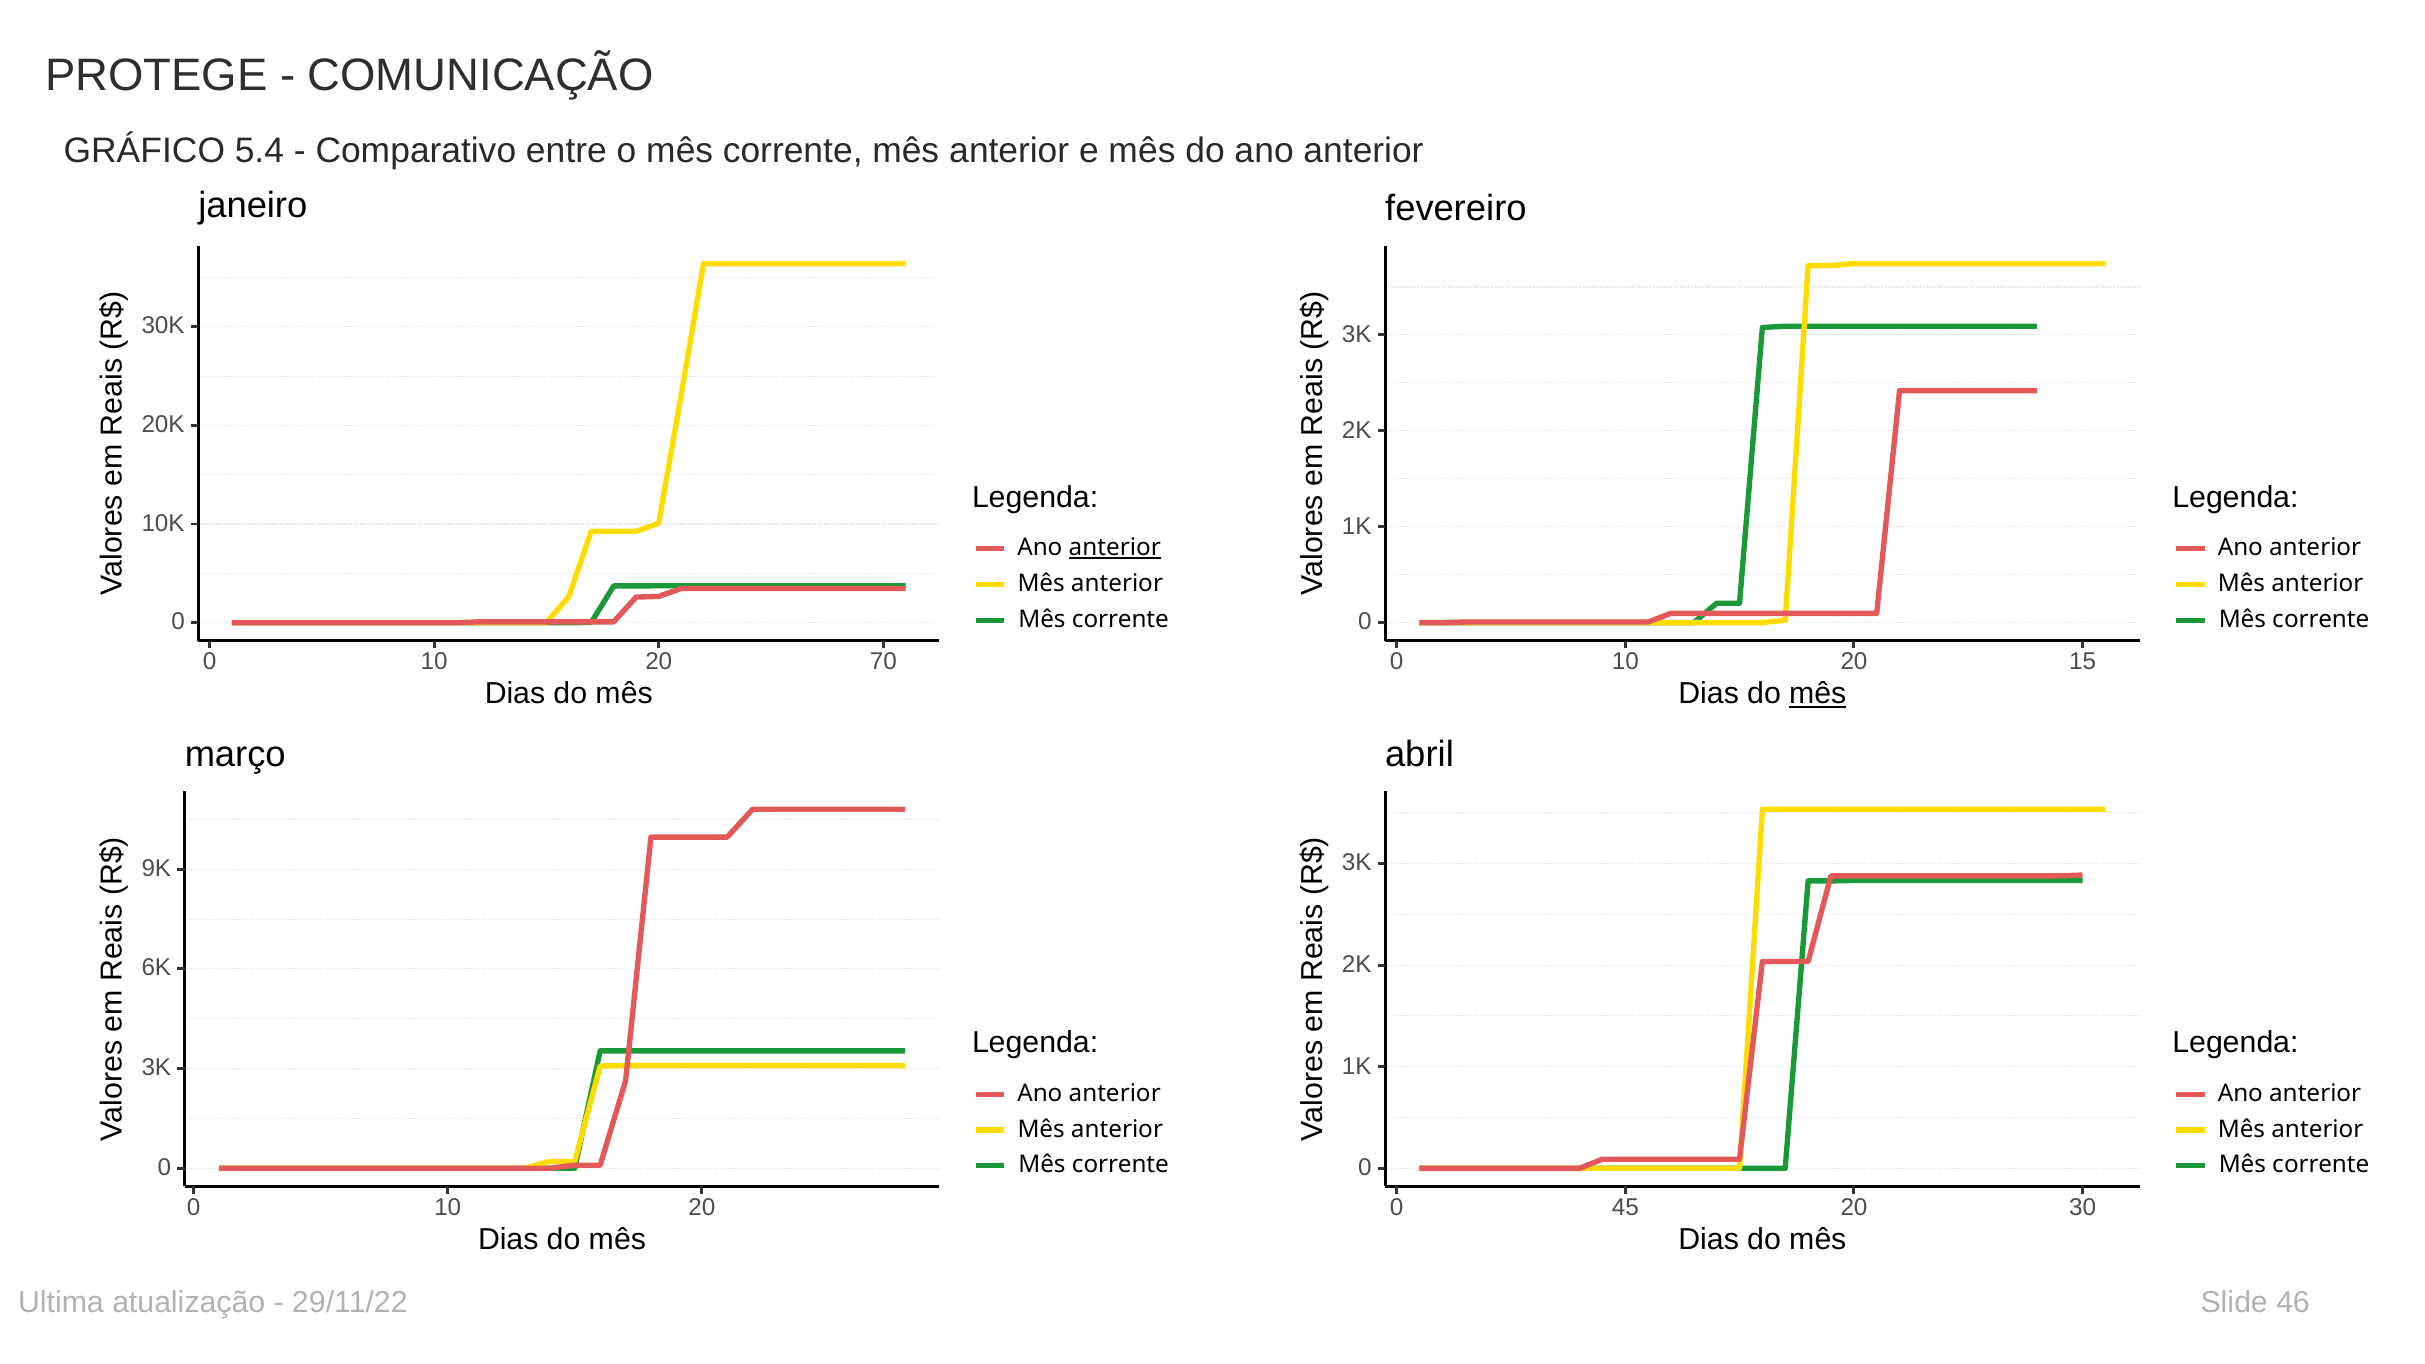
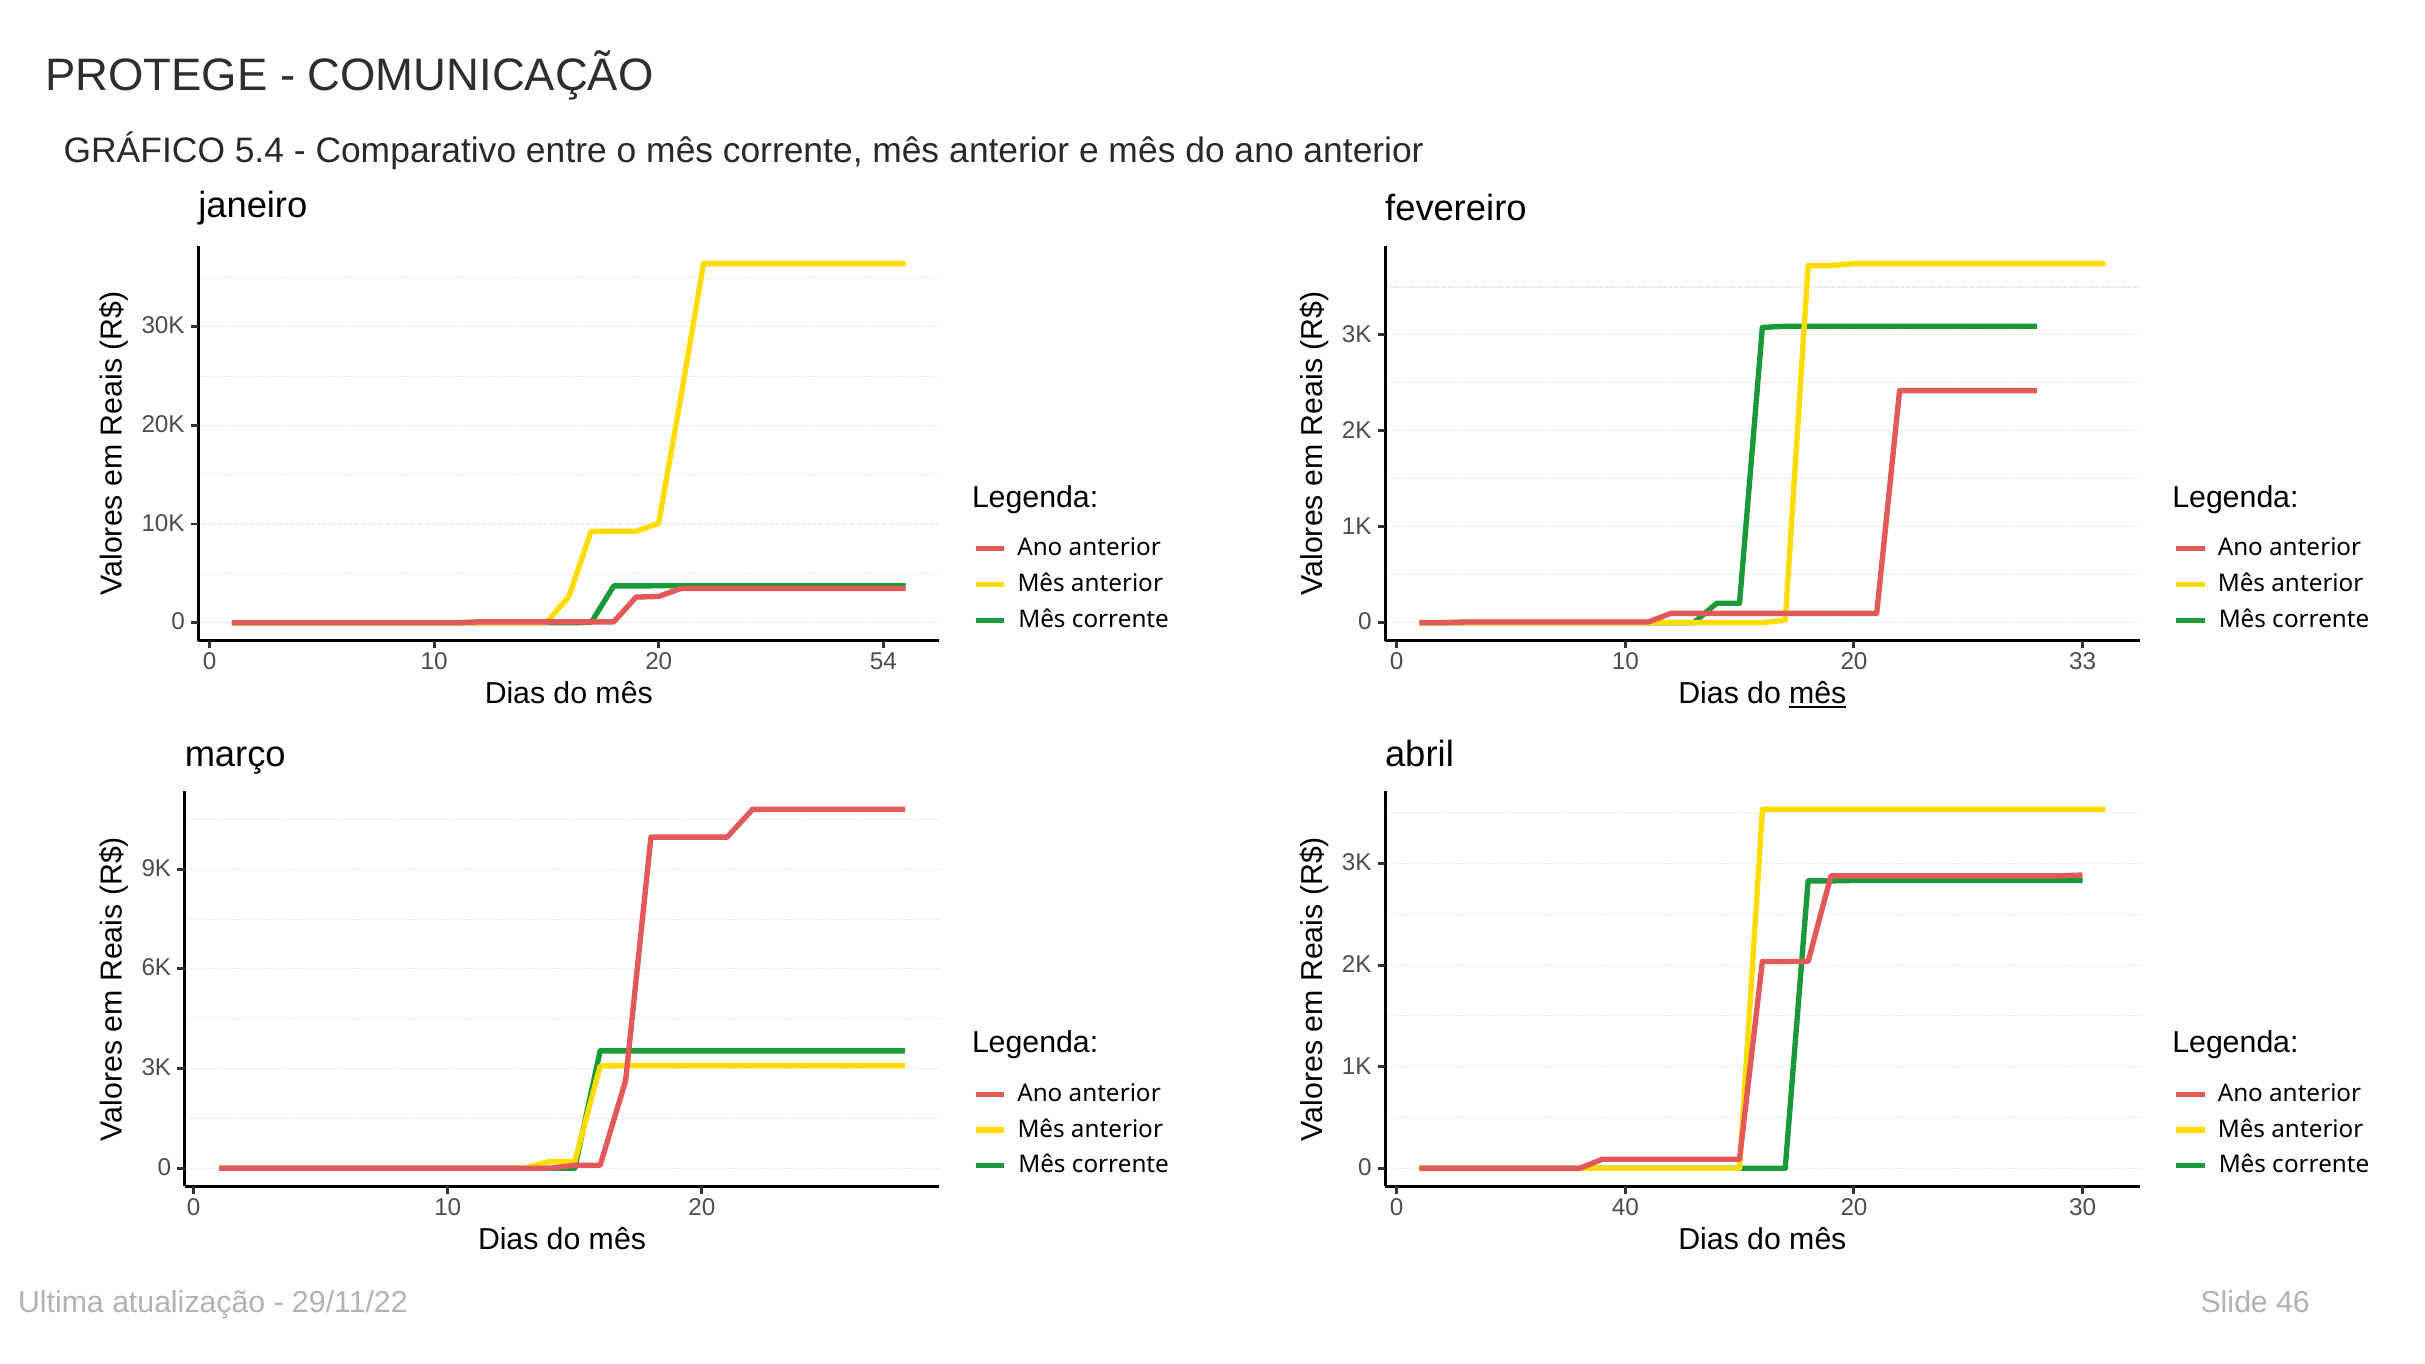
anterior underline: present -> none (1115, 548)
70: 70 -> 54 (883, 662)
15: 15 -> 33 (2083, 662)
45: 45 -> 40 (1625, 1208)
